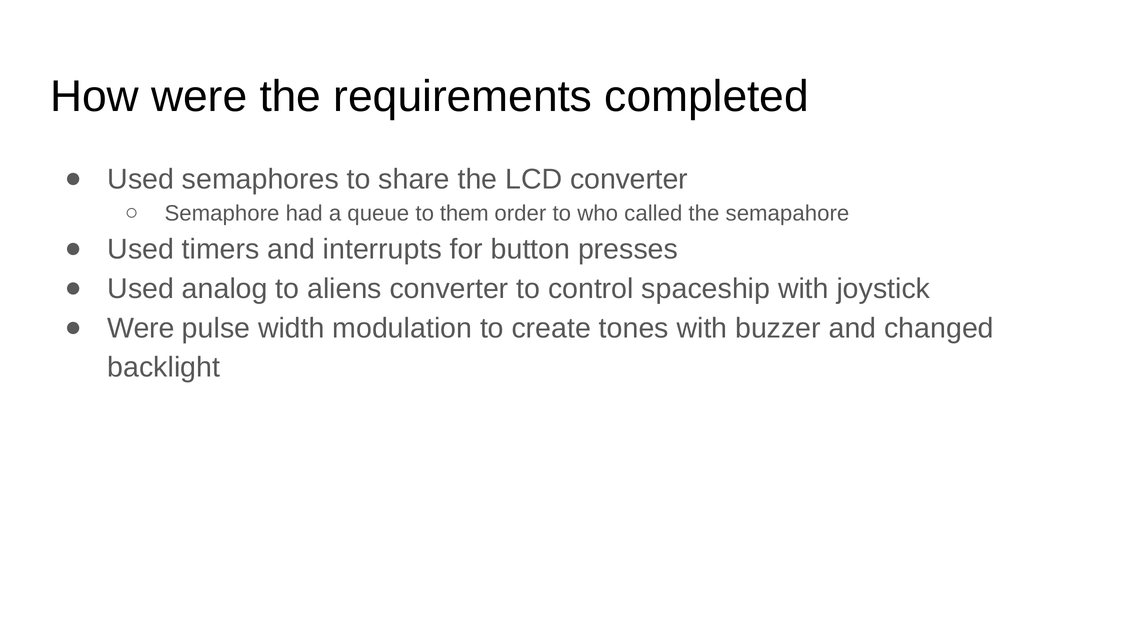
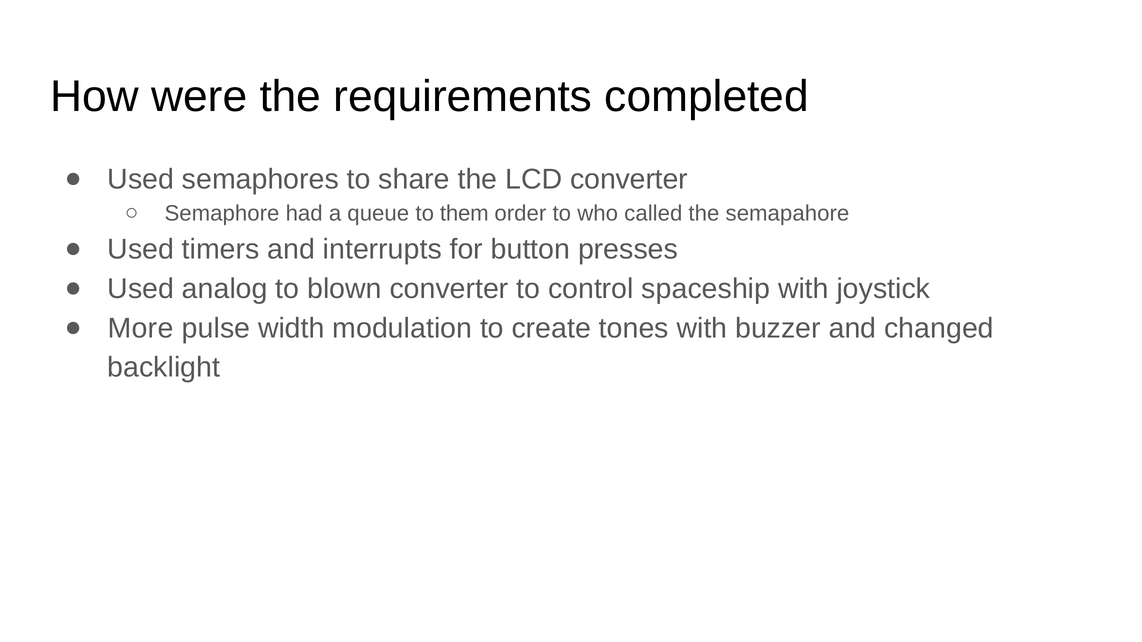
aliens: aliens -> blown (344, 289)
Were: Were -> More (141, 328)
